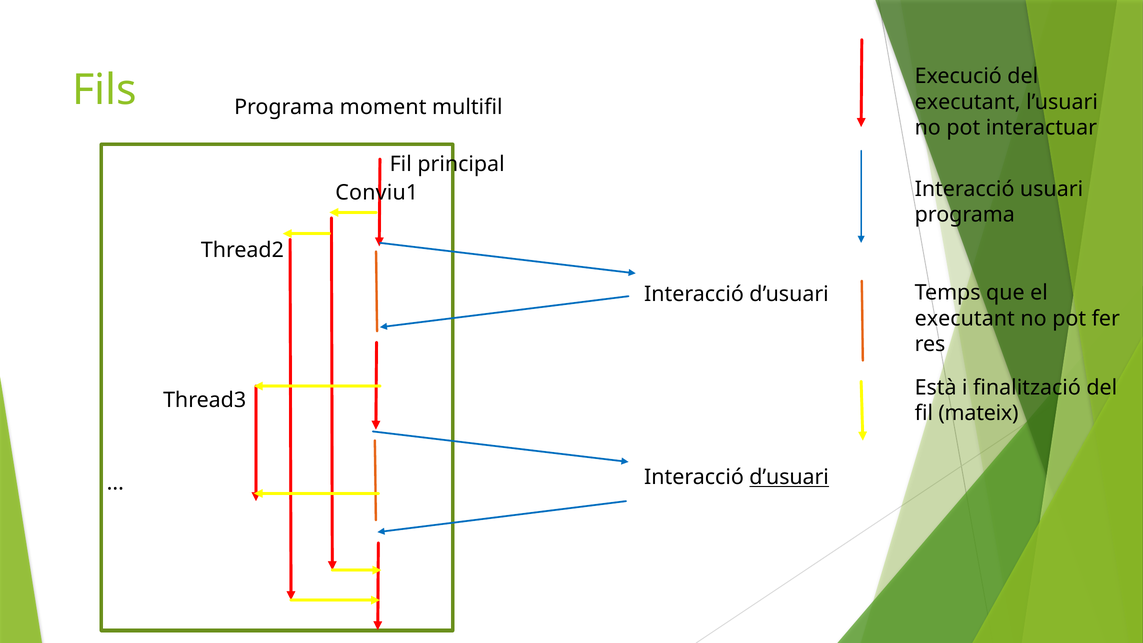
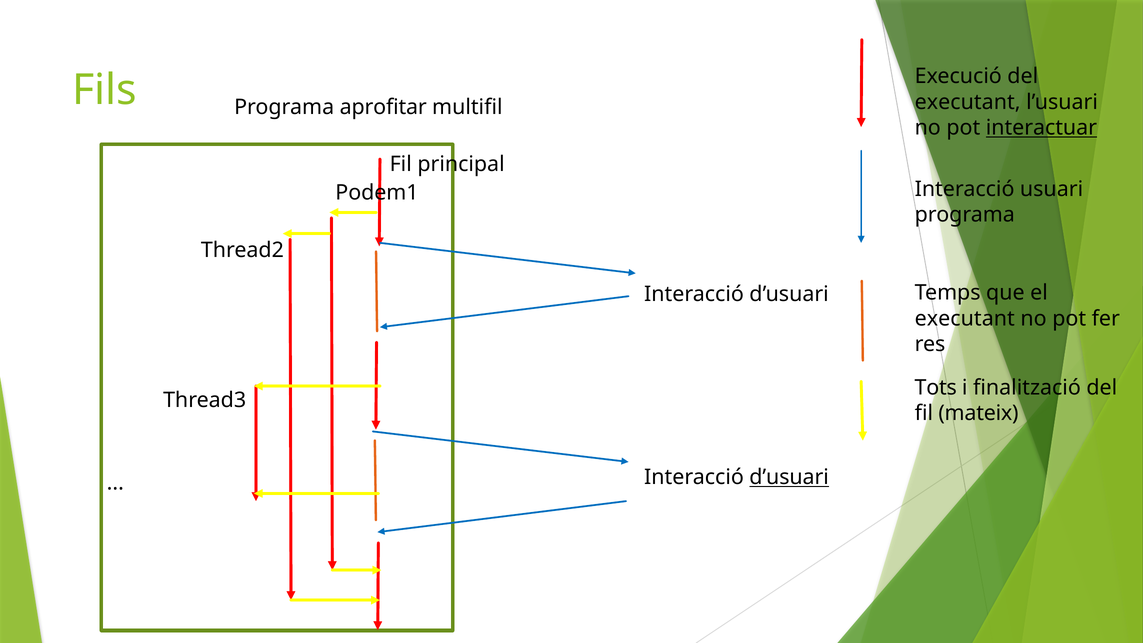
moment: moment -> aprofitar (383, 107)
interactuar underline: none -> present (1041, 128)
Conviu1: Conviu1 -> Podem1 (377, 193)
Està: Està -> Tots (936, 388)
